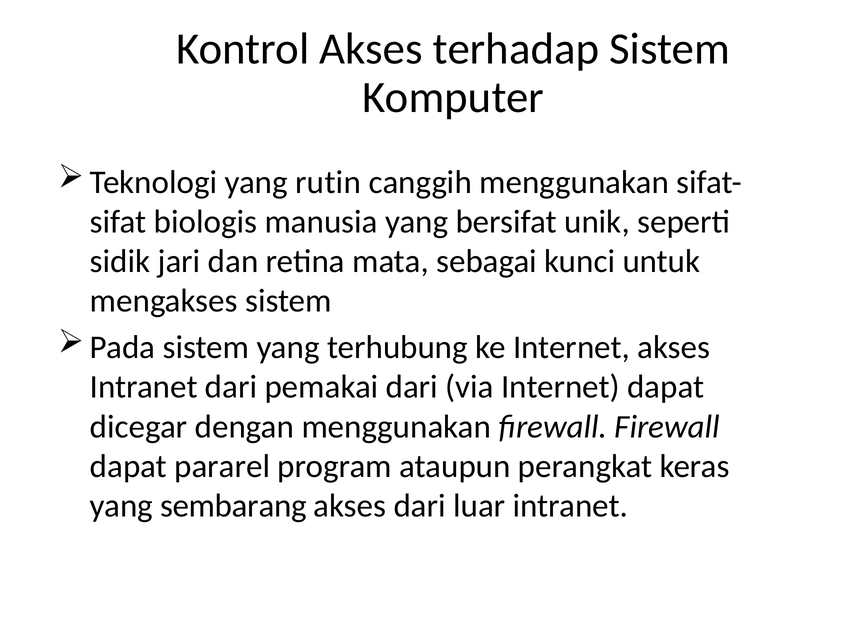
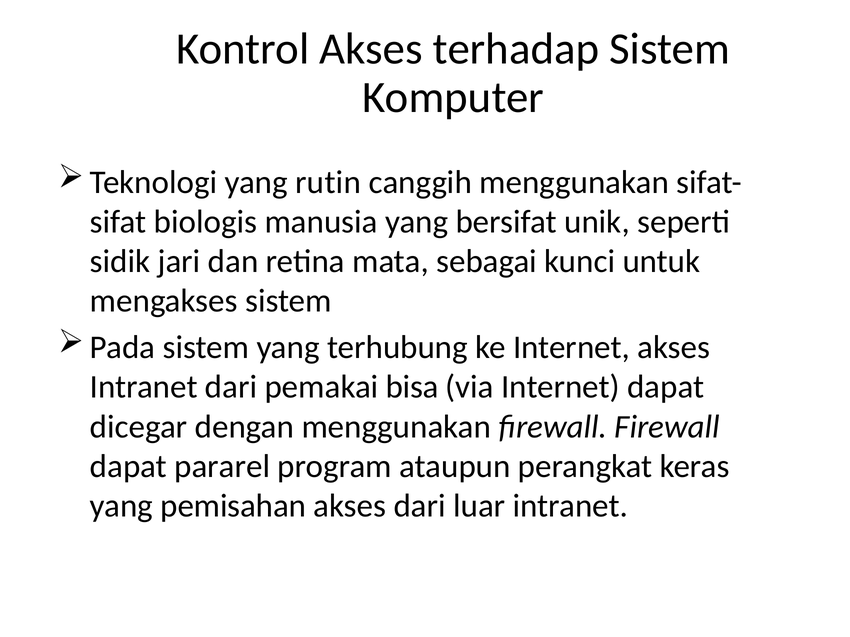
pemakai dari: dari -> bisa (412, 387)
sembarang: sembarang -> pemisahan (233, 506)
